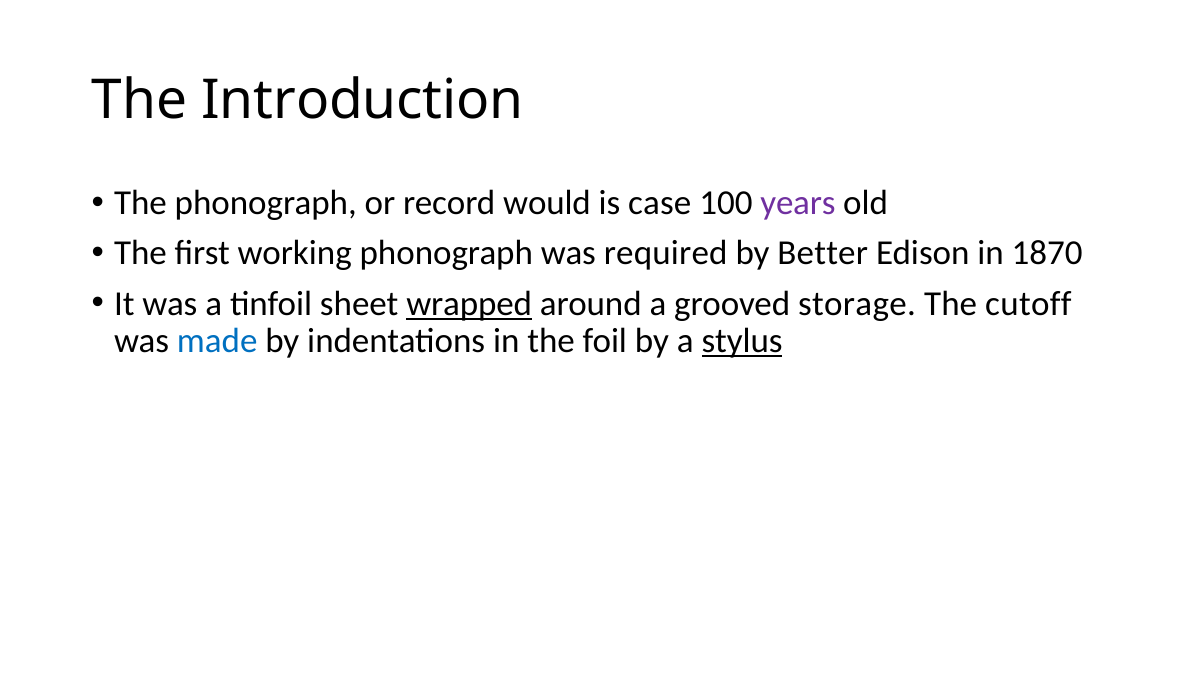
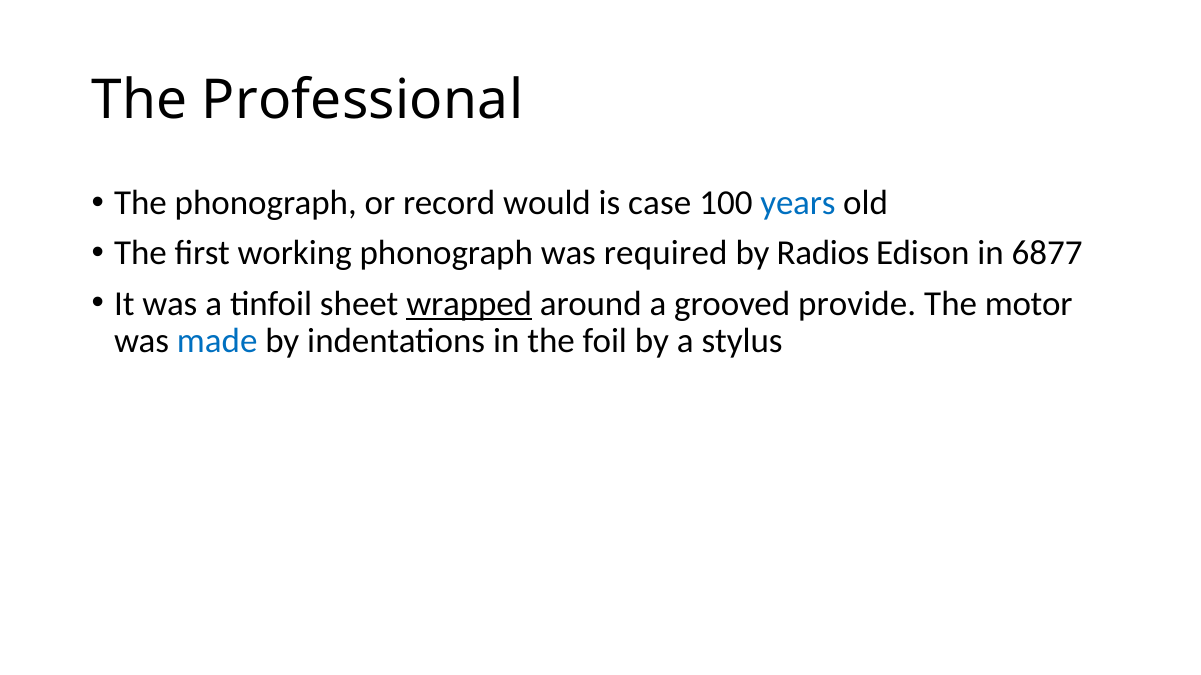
Introduction: Introduction -> Professional (362, 101)
years colour: purple -> blue (798, 203)
Better: Better -> Radios (823, 253)
1870: 1870 -> 6877 (1047, 253)
storage: storage -> provide (857, 304)
cutoff: cutoff -> motor (1029, 304)
stylus underline: present -> none (742, 342)
